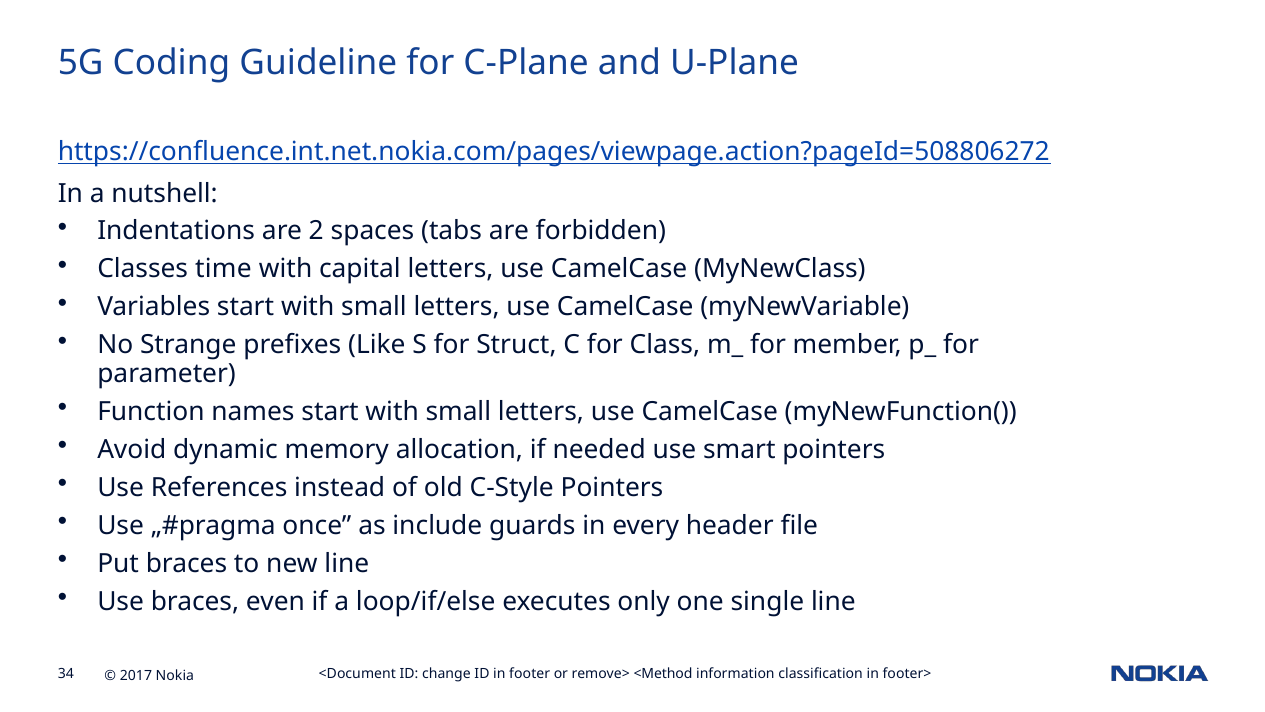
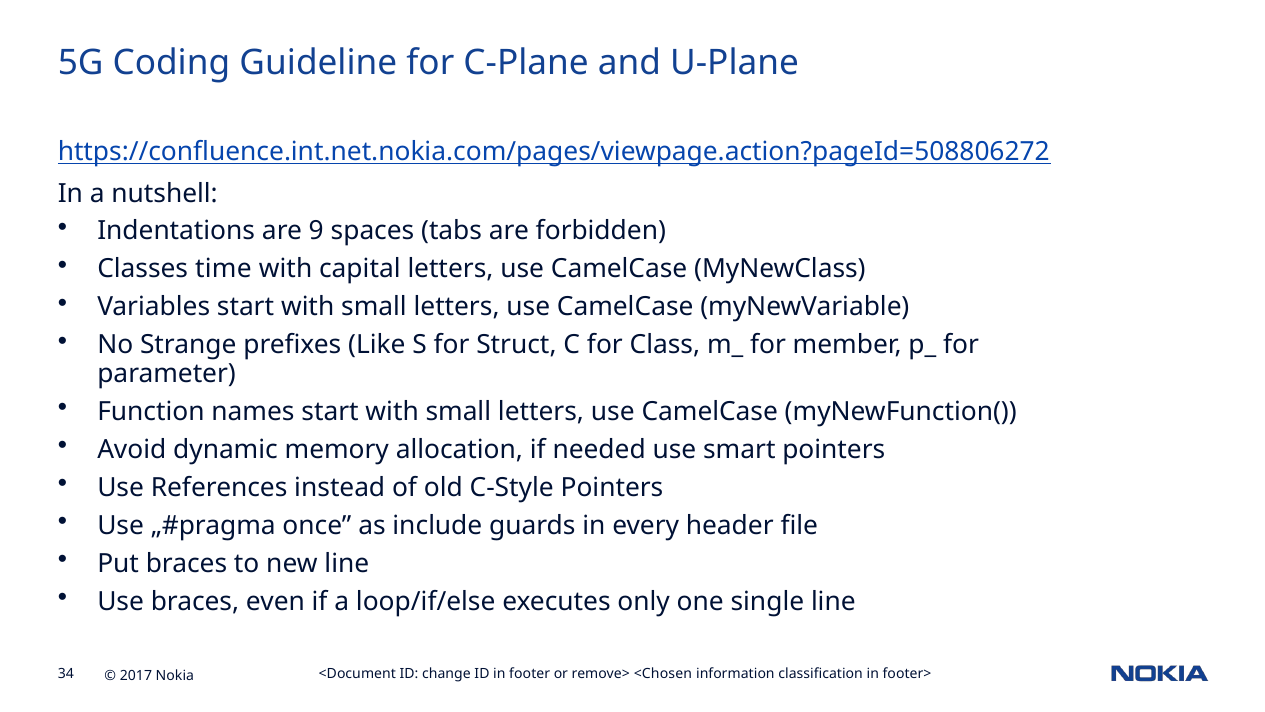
2: 2 -> 9 (316, 231)
<Method: <Method -> <Chosen (663, 673)
